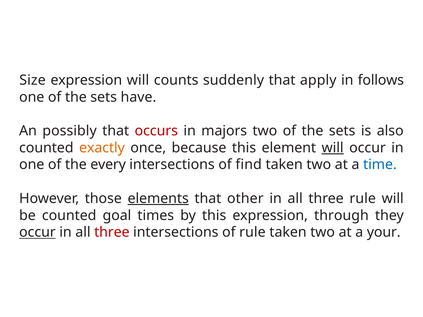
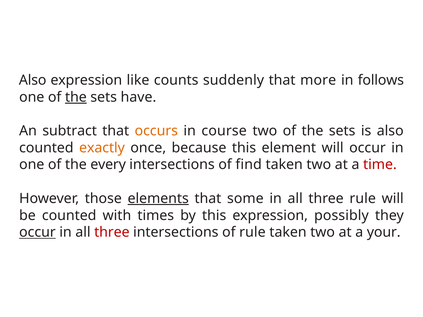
Size: Size -> Also (33, 80)
expression will: will -> like (138, 80)
apply: apply -> more (318, 80)
the underline: none -> present (76, 97)
possibly: possibly -> subtract (70, 131)
occurs colour: red -> orange (156, 131)
majors: majors -> course (224, 131)
will underline: present -> none (333, 148)
time colour: blue -> red (380, 165)
other: other -> some (245, 199)
goal: goal -> with (117, 216)
through: through -> possibly (341, 216)
